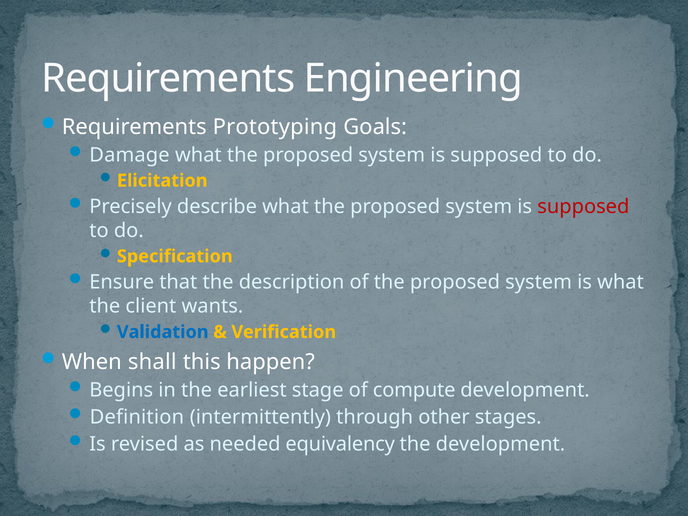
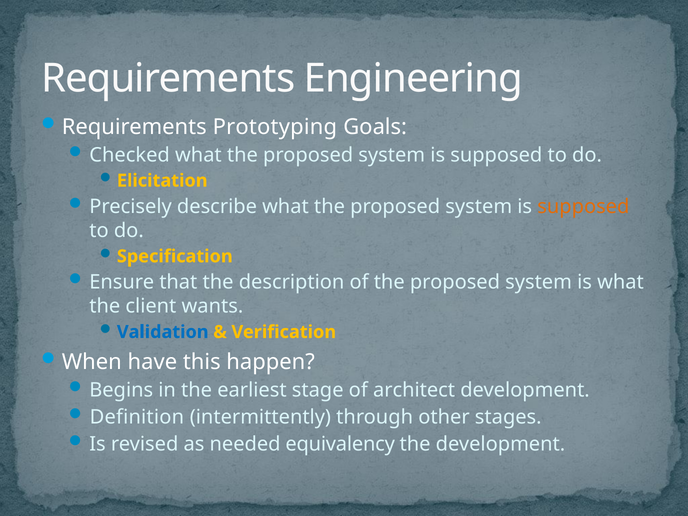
Damage: Damage -> Checked (130, 155)
supposed colour: red -> orange (583, 207)
shall: shall -> have (152, 362)
compute: compute -> architect (414, 390)
